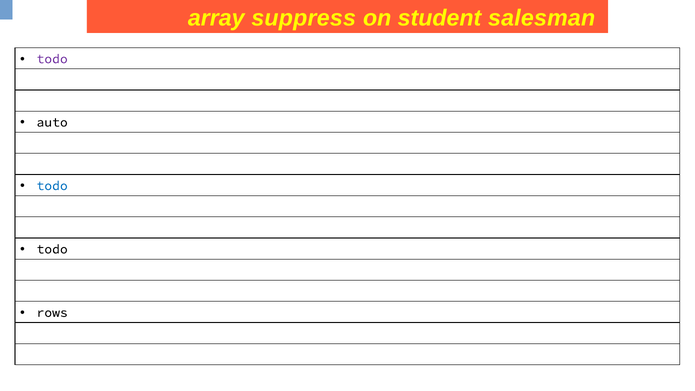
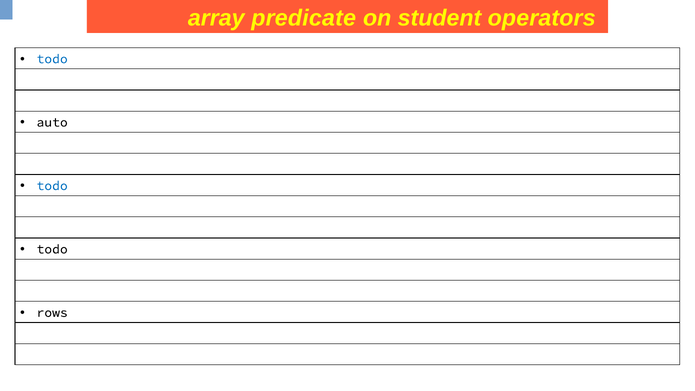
suppress: suppress -> predicate (304, 18)
salesman: salesman -> operators (542, 18)
todo colour: purple -> blue (52, 59)
